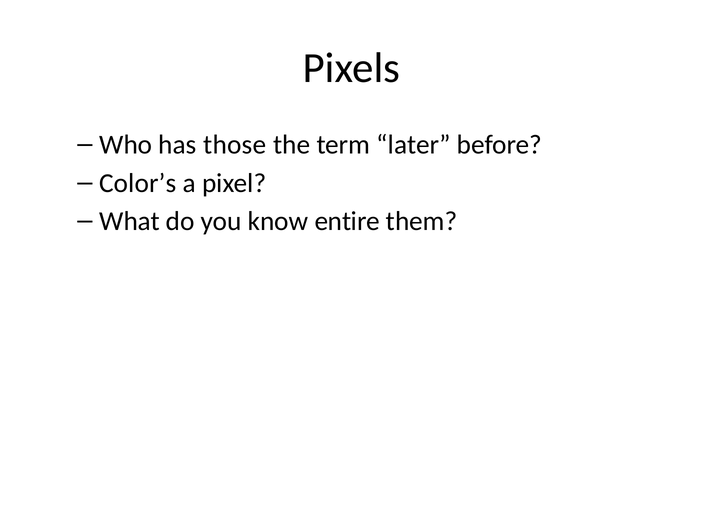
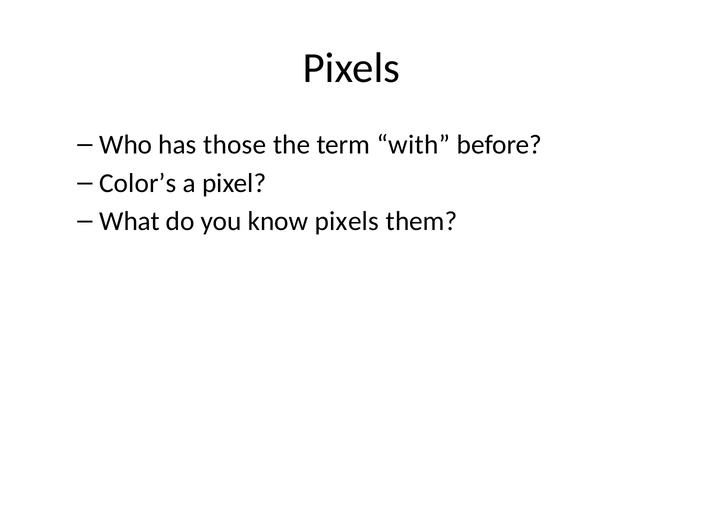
later: later -> with (413, 145)
know entire: entire -> pixels (347, 221)
